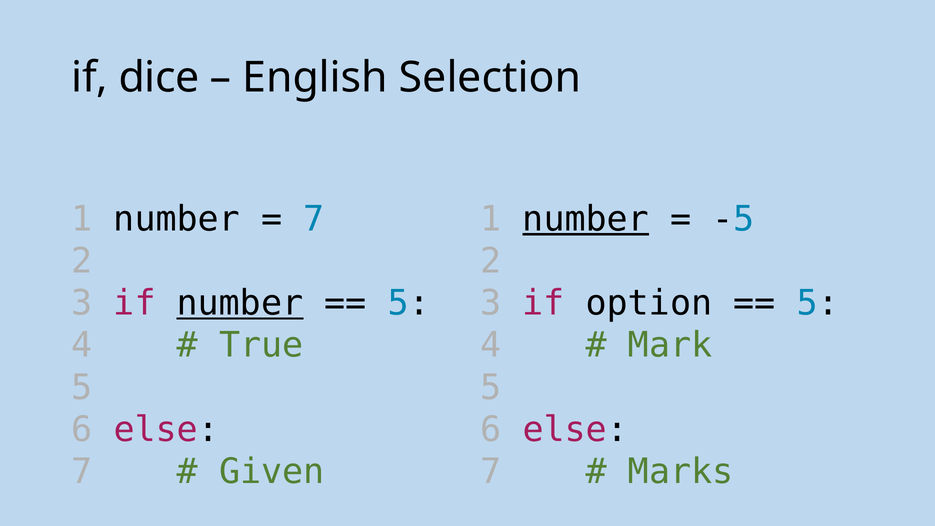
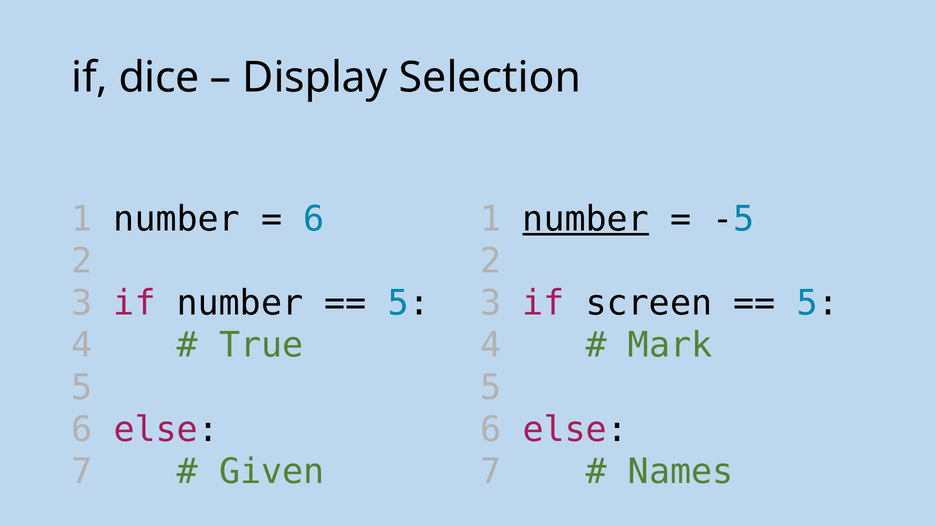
English: English -> Display (315, 78)
7: 7 -> 6 (314, 219)
number underline: present -> none (240, 303)
option: option -> screen (649, 303)
Marks: Marks -> Names (681, 472)
